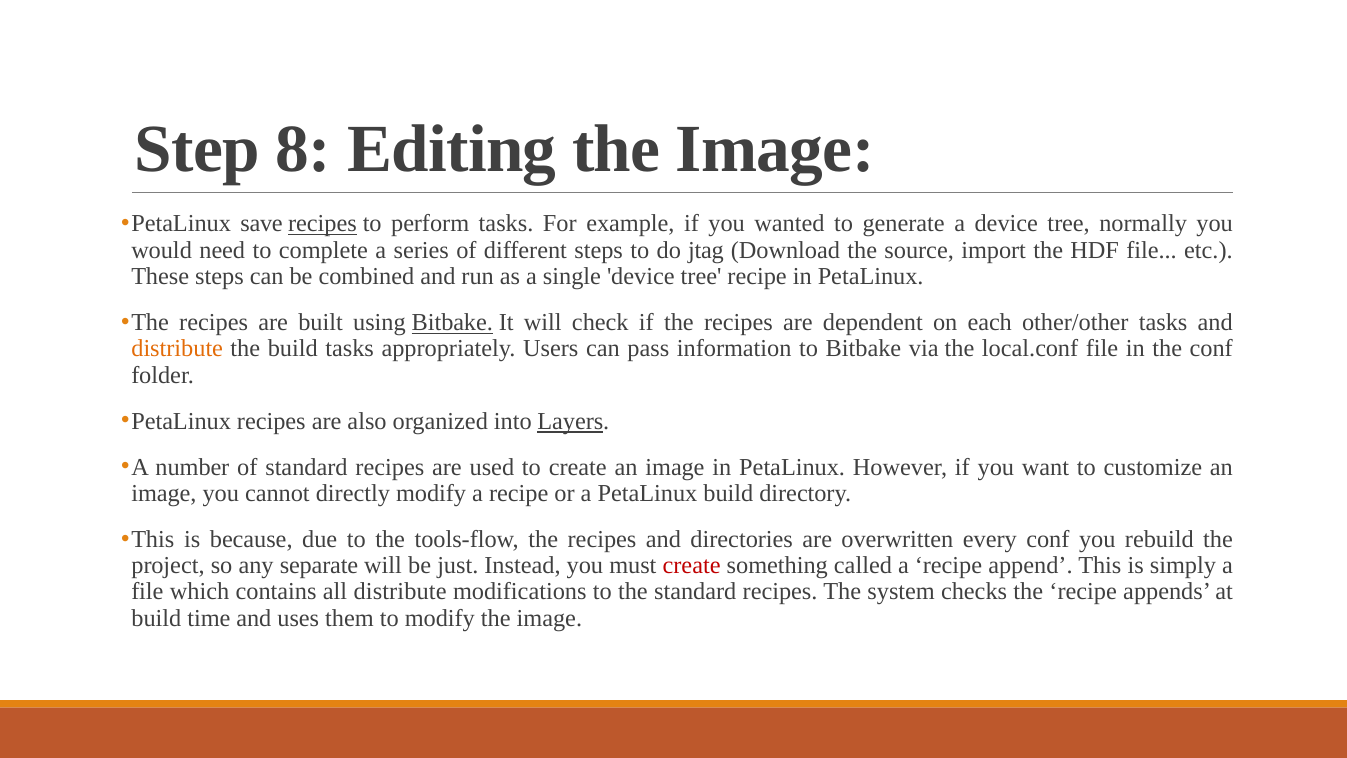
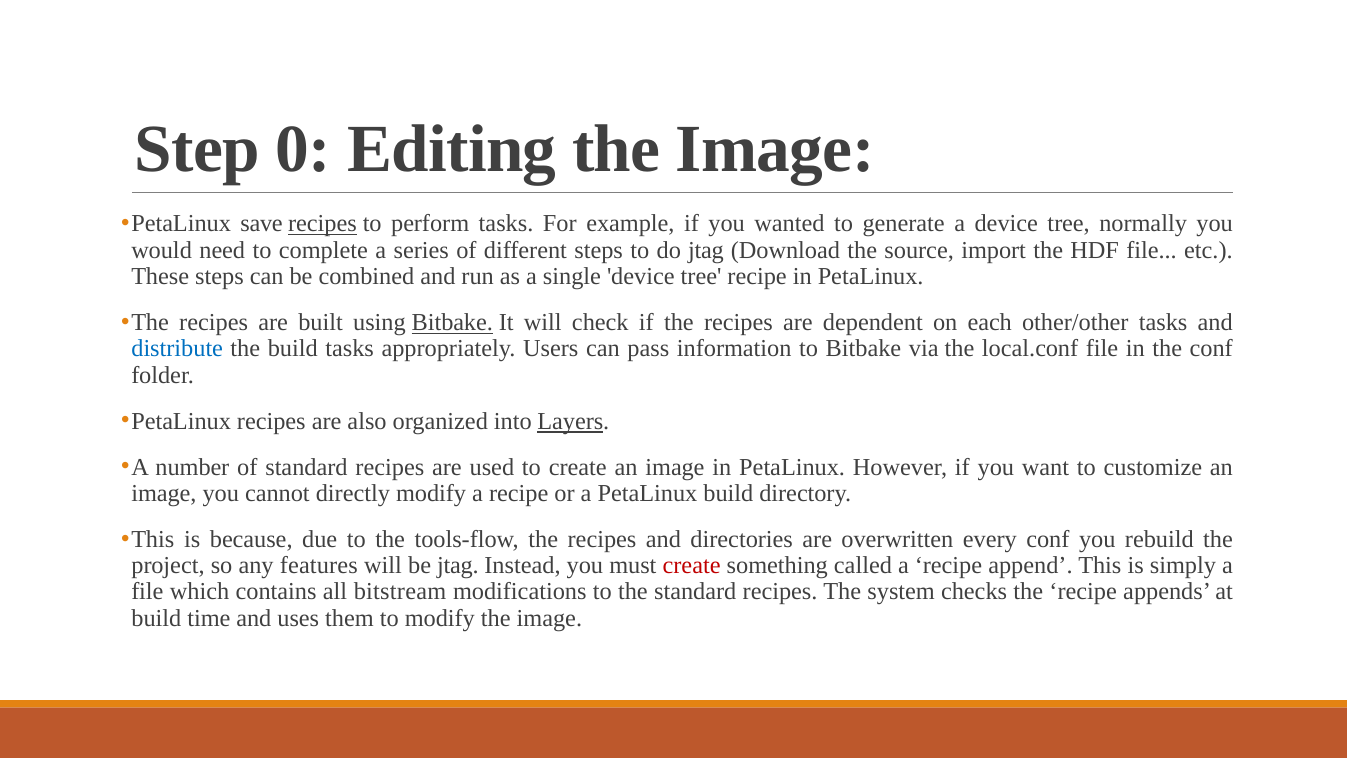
8: 8 -> 0 (303, 149)
distribute colour: orange -> blue (177, 349)
separate: separate -> features (319, 565)
be just: just -> jtag (458, 565)
all distribute: distribute -> bitstream (400, 592)
